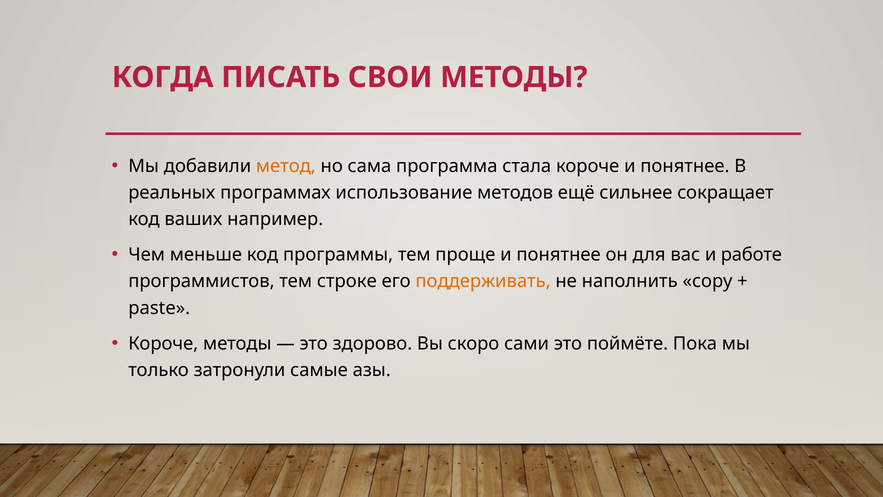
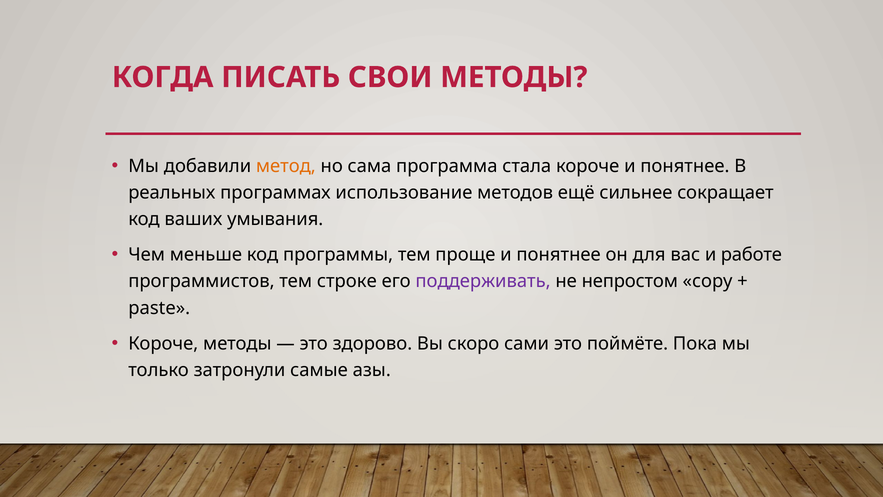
например: например -> умывания (275, 219)
поддерживать colour: orange -> purple (483, 281)
наполнить: наполнить -> непростом (630, 281)
